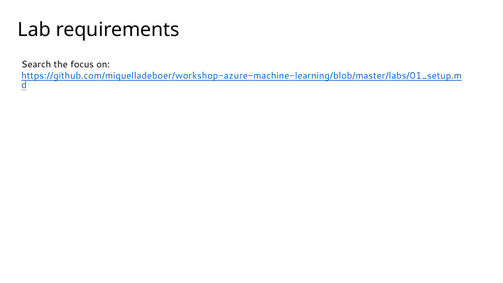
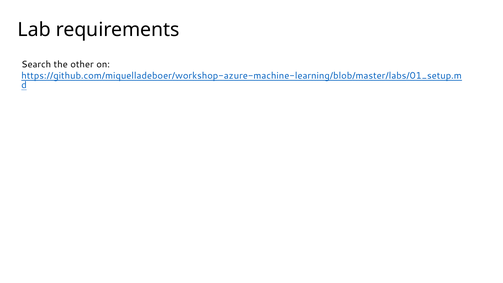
focus: focus -> other (82, 64)
